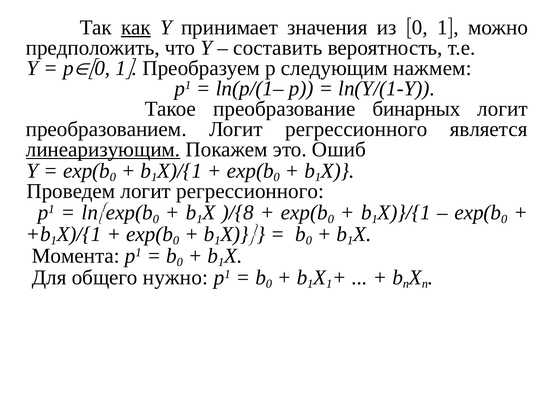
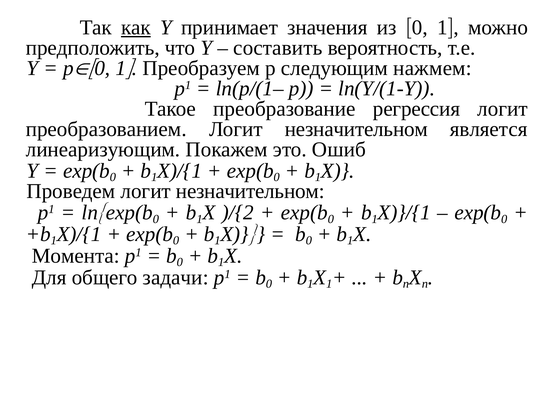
бинарных: бинарных -> регрессия (416, 109)
преобразованием Логит регрессионного: регрессионного -> незначительном (356, 129)
линеаризующим underline: present -> none (103, 149)
Проведем логит регрессионного: регрессионного -> незначительном (250, 191)
)/{8: )/{8 -> )/{2 (238, 213)
нужно: нужно -> задачи (176, 277)
